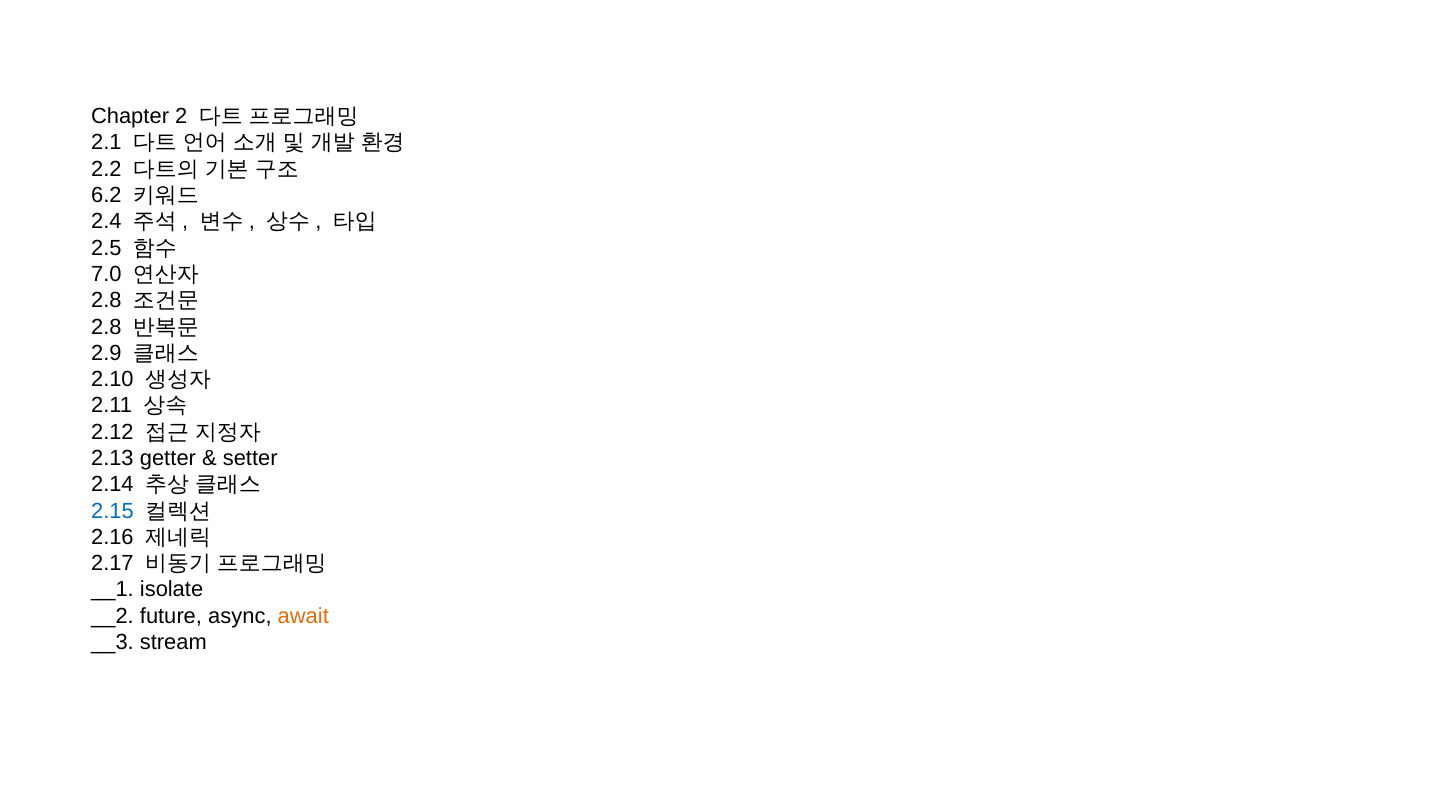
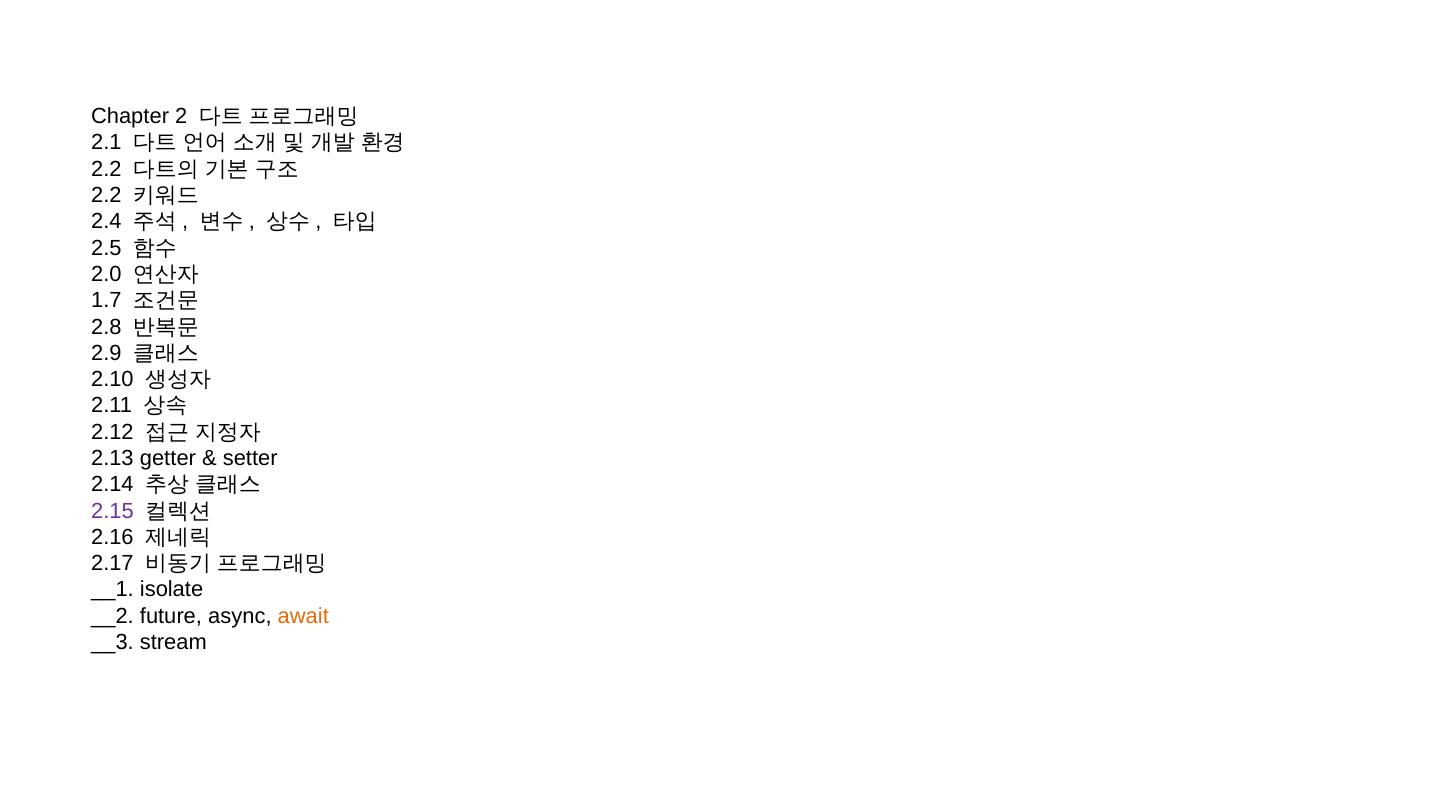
6.2: 6.2 -> 2.2 (106, 195)
7.0: 7.0 -> 2.0 (106, 274)
2.8: 2.8 -> 1.7 (106, 301)
2.15 colour: blue -> purple (112, 511)
